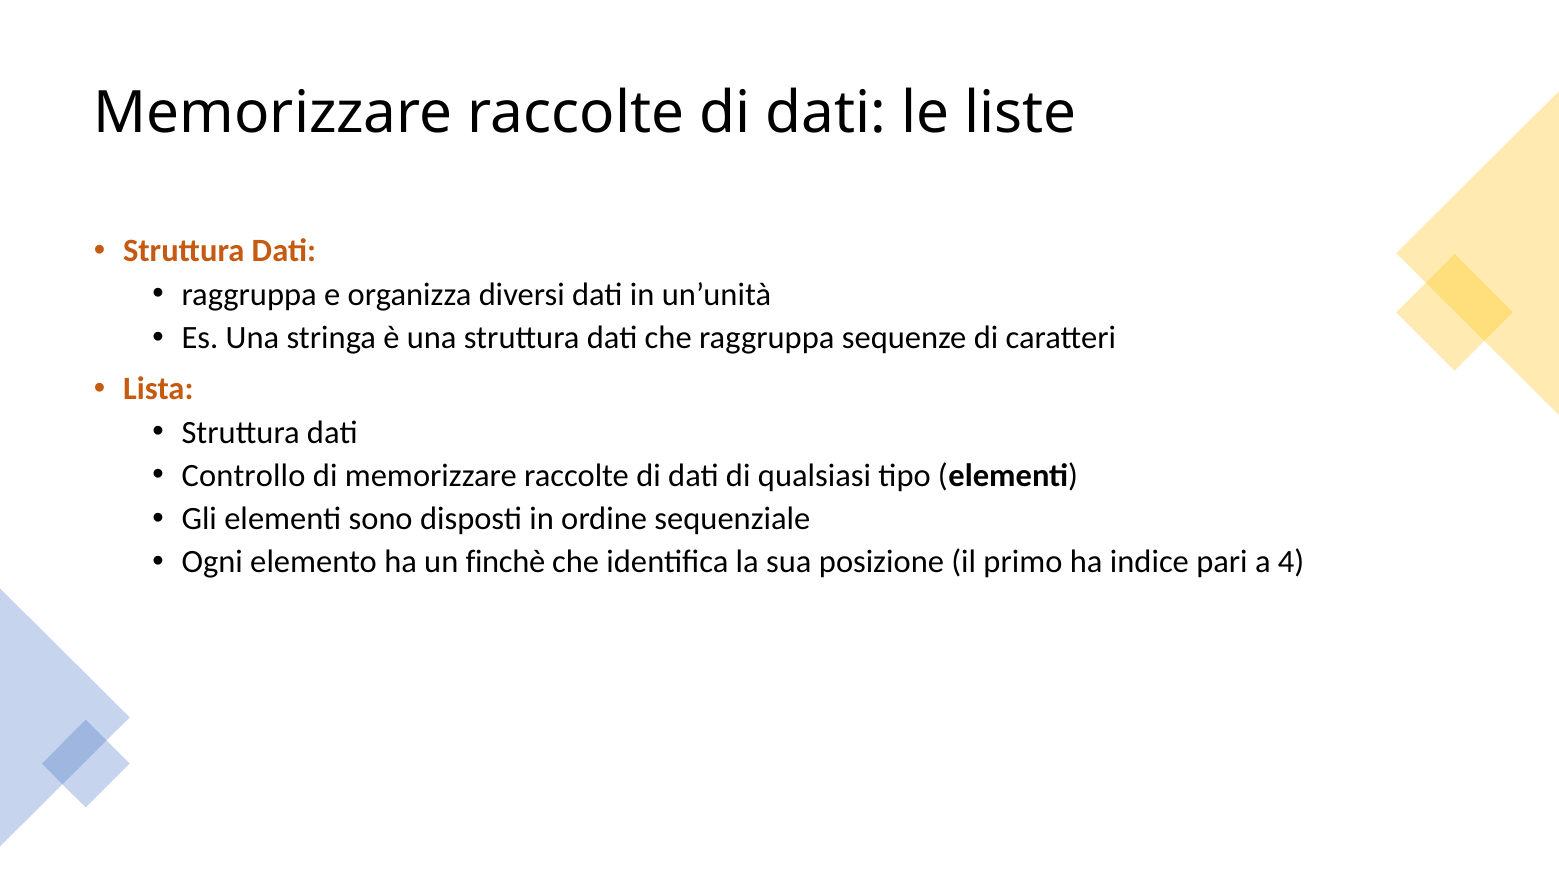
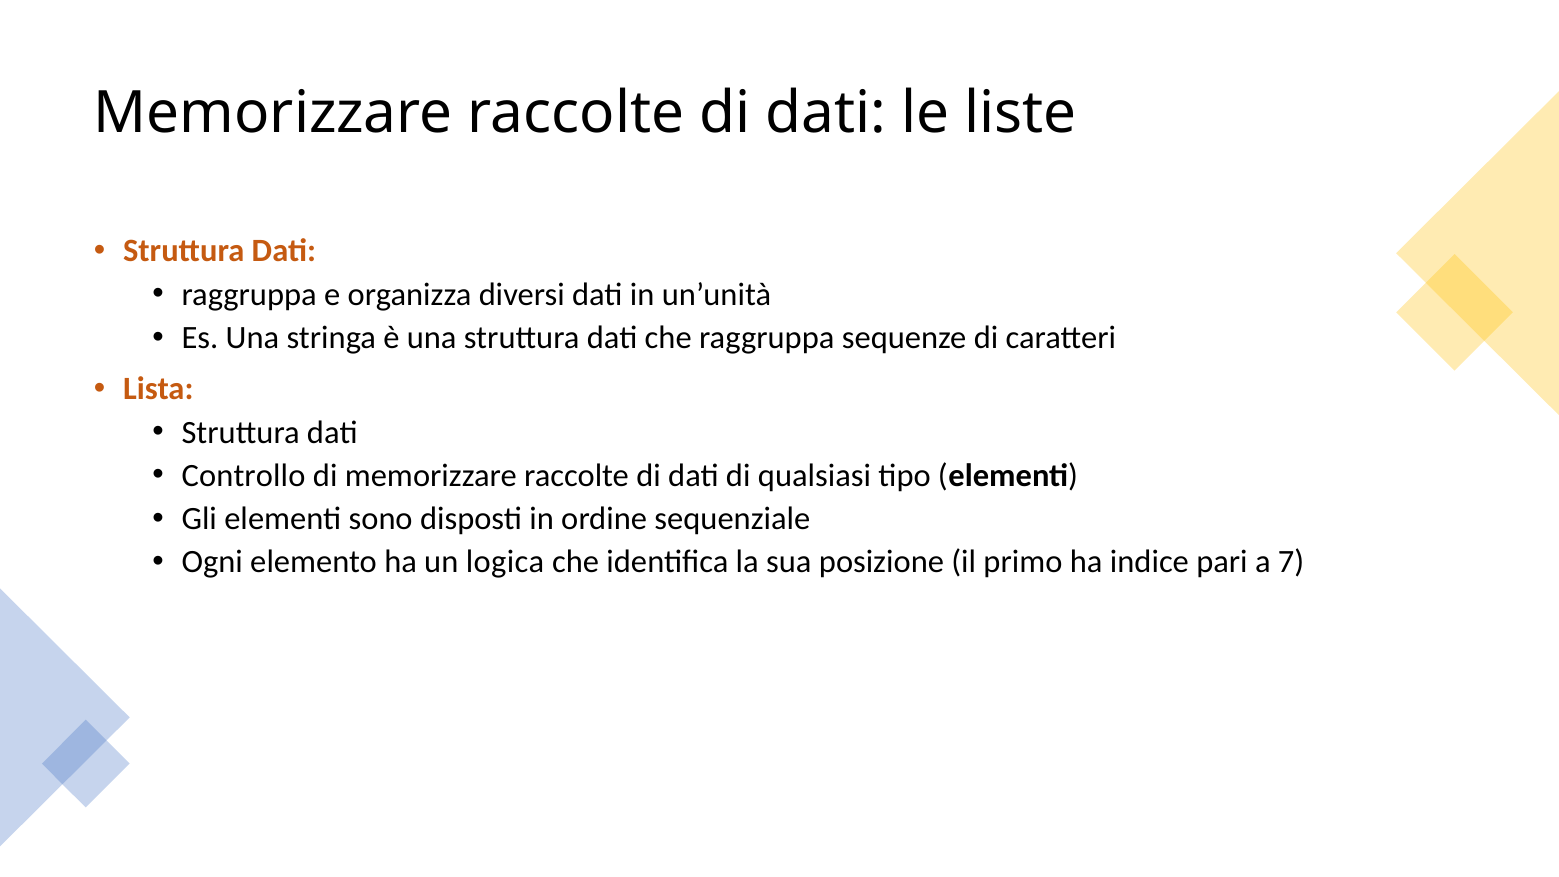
finchè: finchè -> logica (505, 562)
4: 4 -> 7 (1291, 562)
